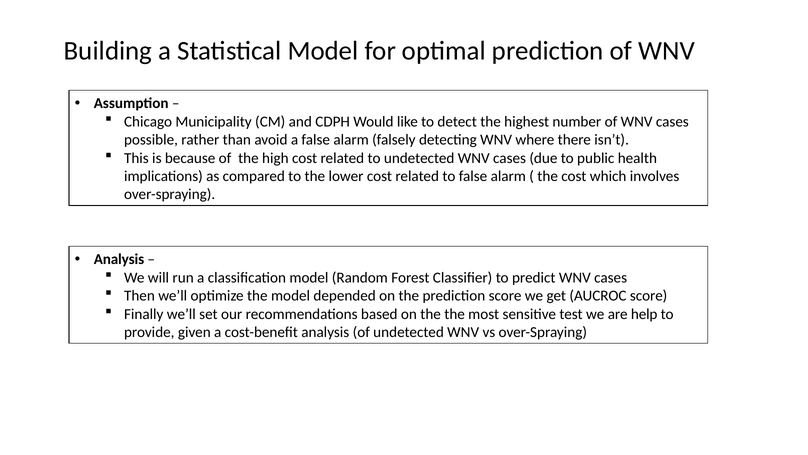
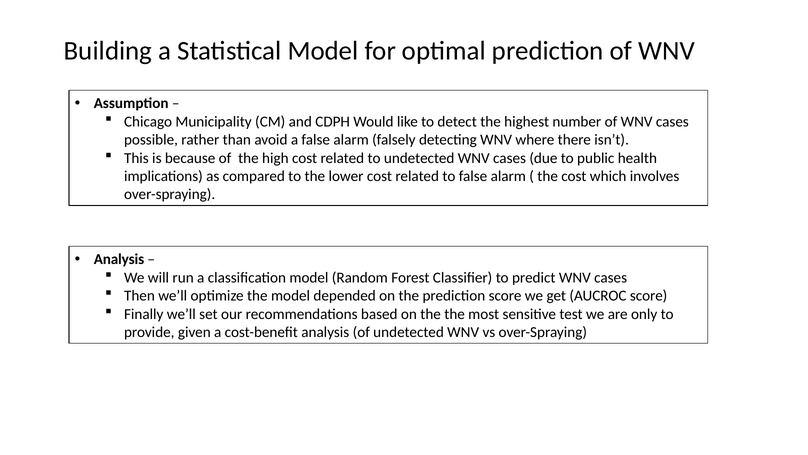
help: help -> only (644, 314)
